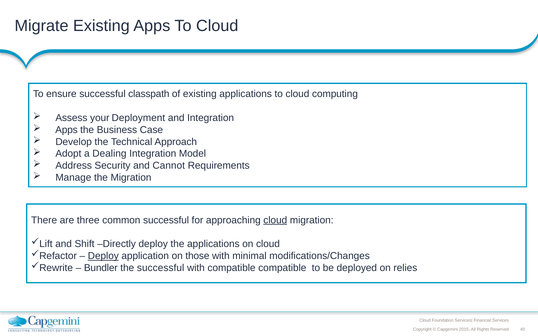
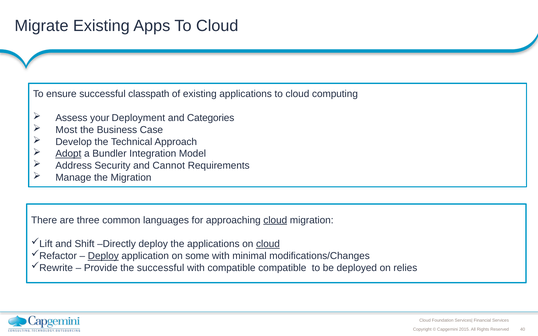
and Integration: Integration -> Categories (211, 118)
Apps: Apps -> Most (66, 130)
Adopt underline: none -> present (68, 154)
Dealing: Dealing -> Bundler (109, 154)
common successful: successful -> languages (166, 220)
cloud underline: none -> present (268, 244)
those: those -> some (197, 256)
Bundler: Bundler -> Provide (101, 268)
